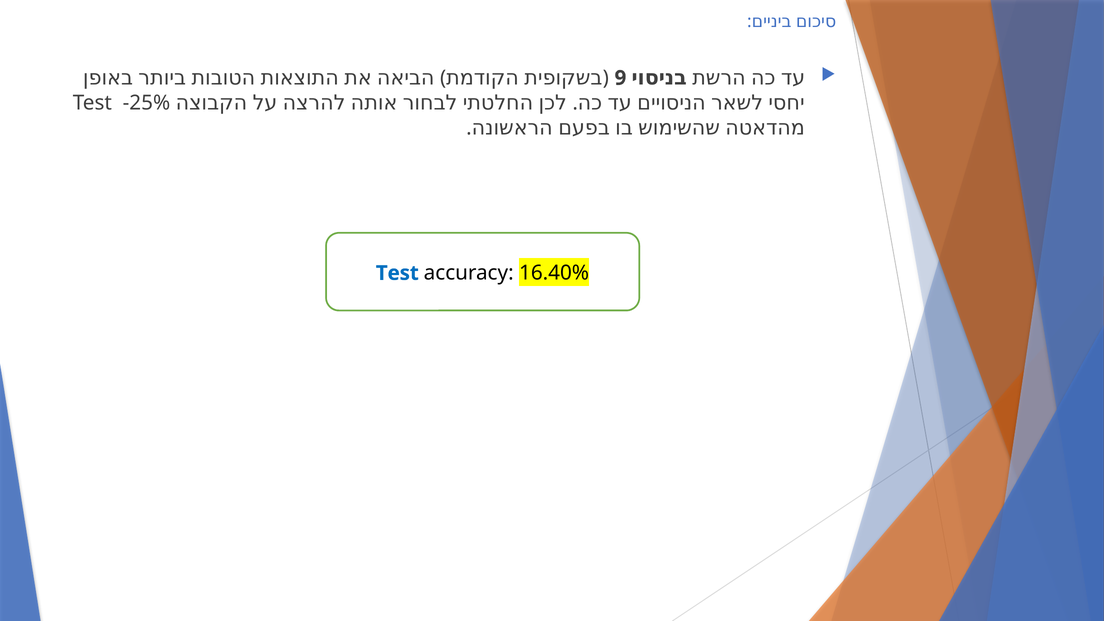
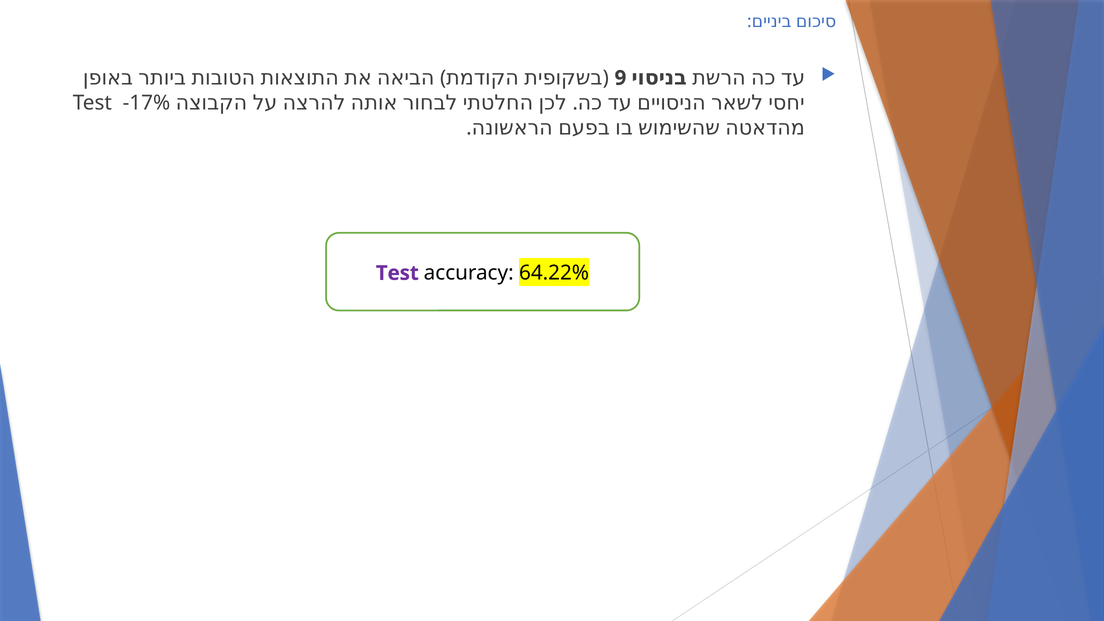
-25%: -25% -> -17% (146, 103)
Test colour: blue -> purple (397, 273)
16.40%: 16.40% -> 64.22% (554, 273)
